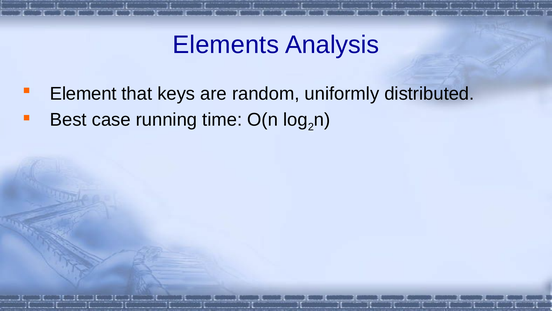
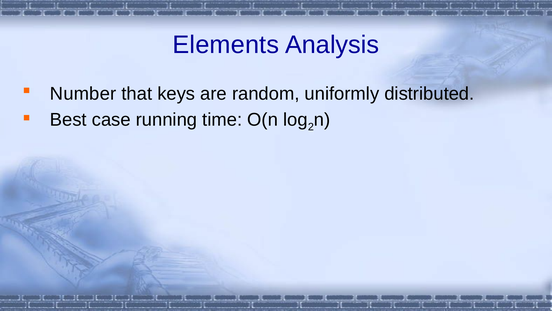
Element: Element -> Number (83, 94)
